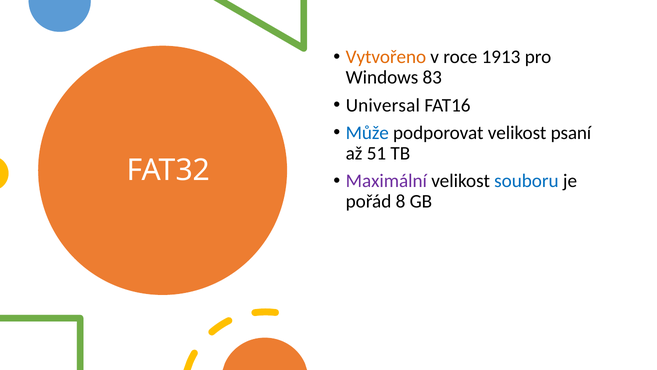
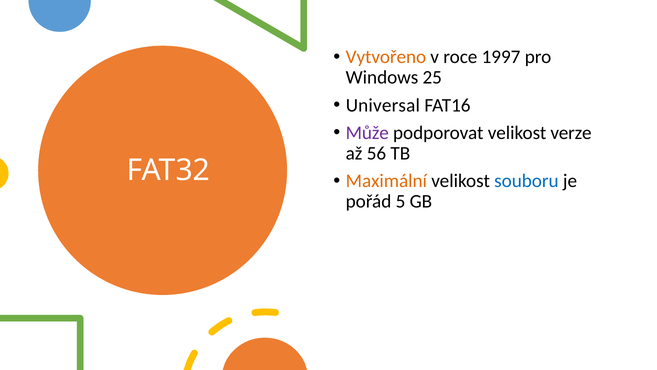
1913: 1913 -> 1997 (501, 57)
83: 83 -> 25 (432, 78)
Může colour: blue -> purple (367, 133)
psaní: psaní -> verze (571, 133)
51: 51 -> 56 (376, 153)
Maximální colour: purple -> orange (386, 181)
8: 8 -> 5 (400, 201)
